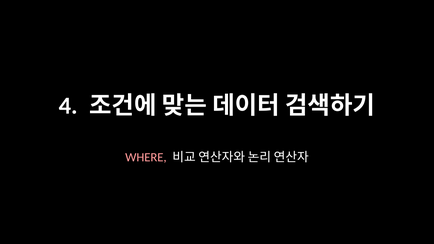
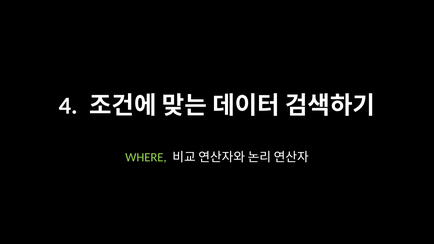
WHERE colour: pink -> light green (146, 158)
